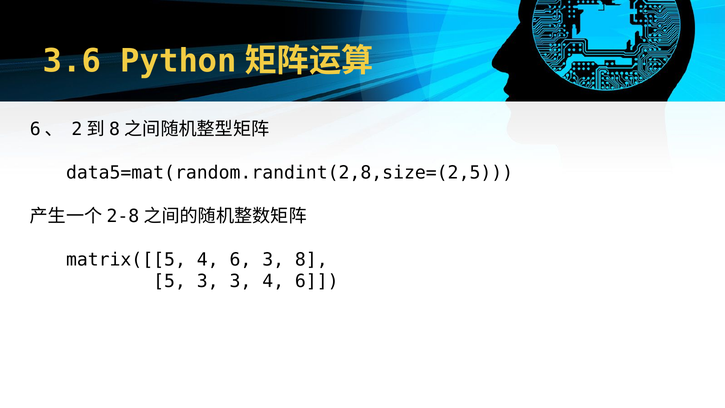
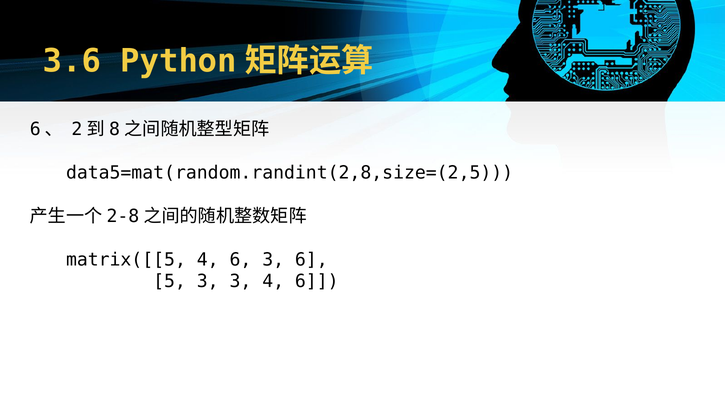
3 8: 8 -> 6 (311, 259)
